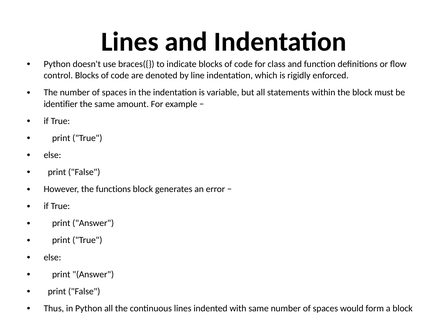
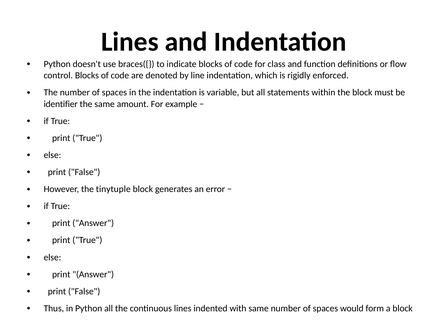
functions: functions -> tinytuple (113, 189)
